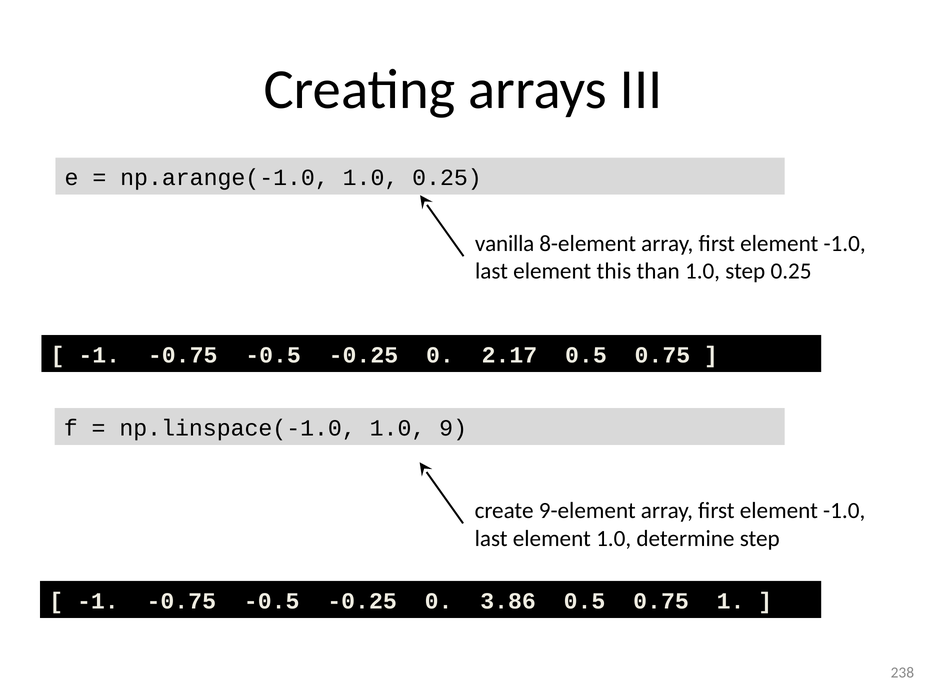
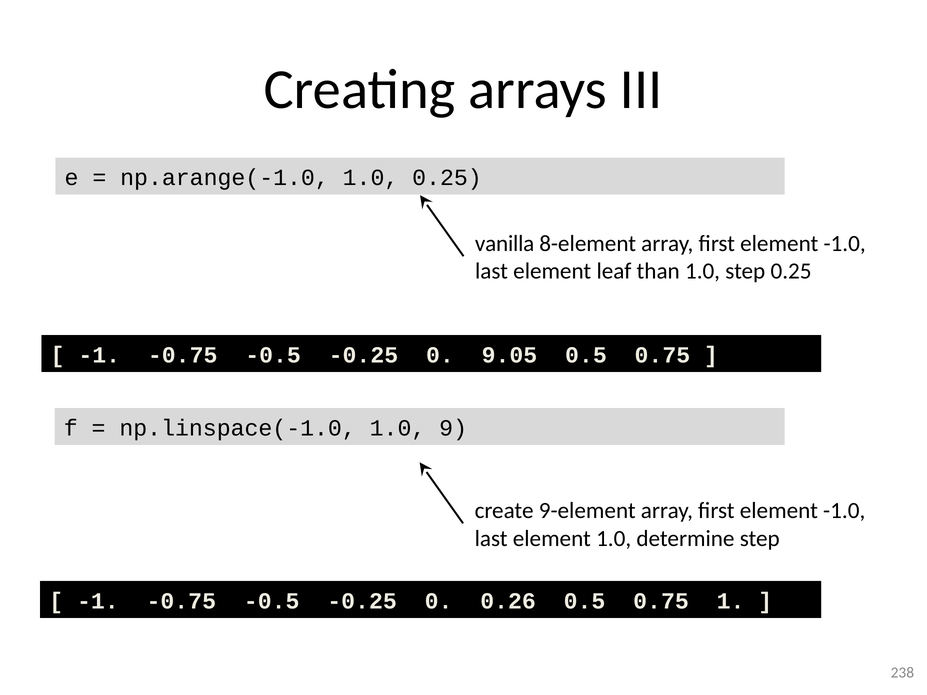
this: this -> leaf (614, 271)
2.17: 2.17 -> 9.05 (509, 355)
3.86: 3.86 -> 0.26 (508, 601)
